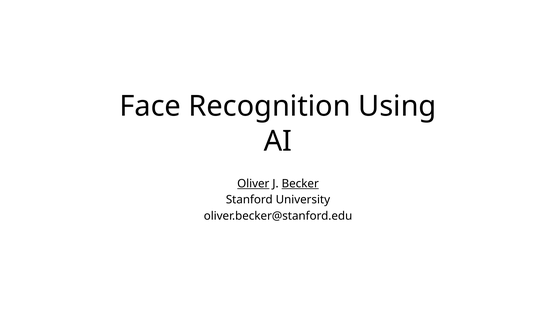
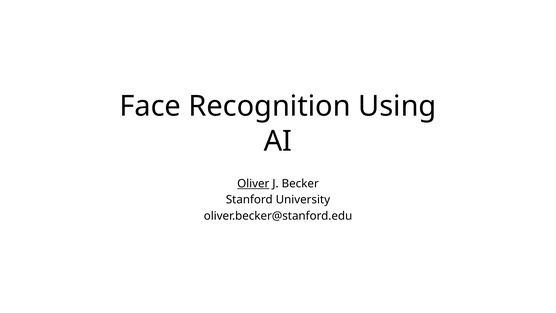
Becker underline: present -> none (300, 183)
